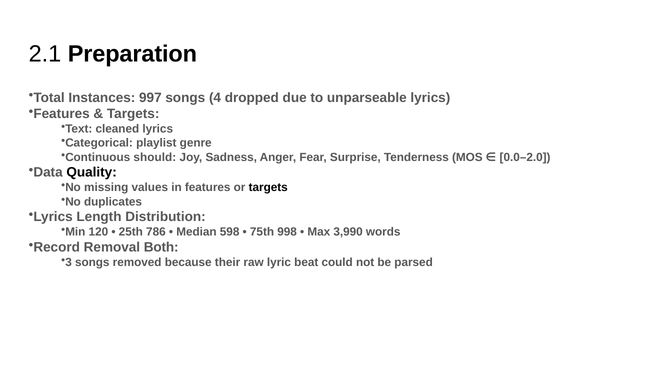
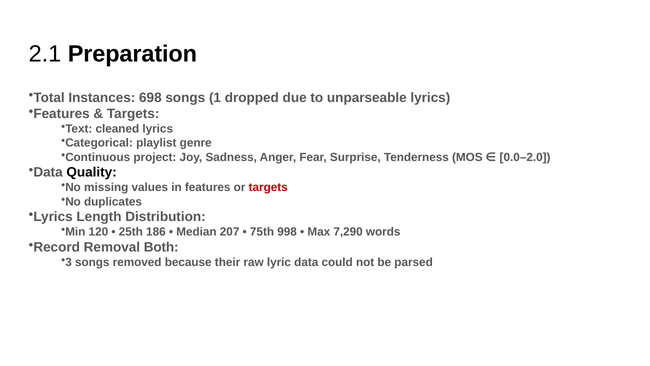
997: 997 -> 698 (150, 97)
4: 4 -> 1 (215, 97)
should: should -> project (155, 157)
targets colour: black -> red (268, 187)
786: 786 -> 186 (156, 232)
598: 598 -> 207 (230, 232)
3,990: 3,990 -> 7,290 (348, 232)
lyric beat: beat -> data (306, 262)
